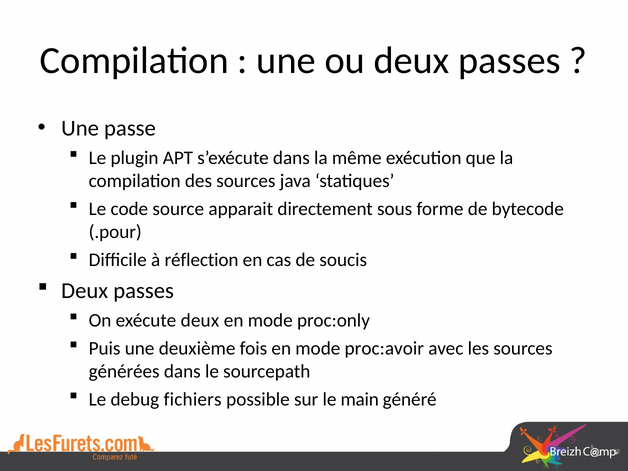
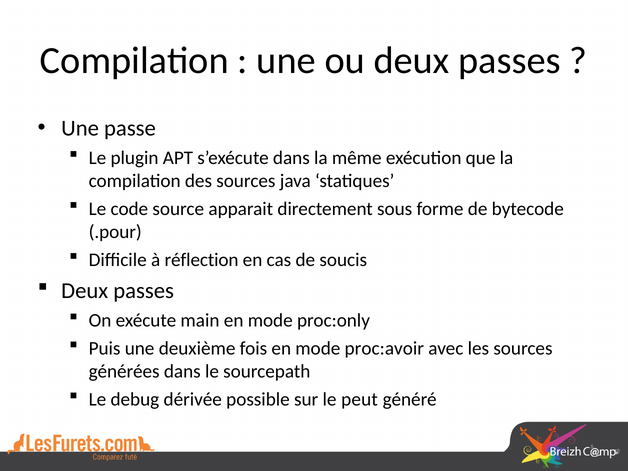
exécute deux: deux -> main (200, 321)
fichiers: fichiers -> dérivée (193, 399)
main: main -> peut (360, 399)
